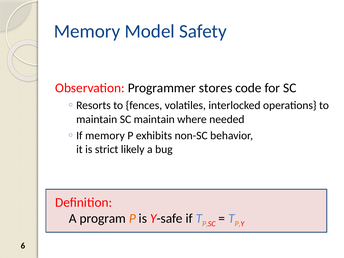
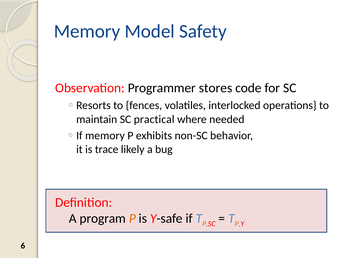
SC maintain: maintain -> practical (154, 119)
strict: strict -> trace (107, 149)
